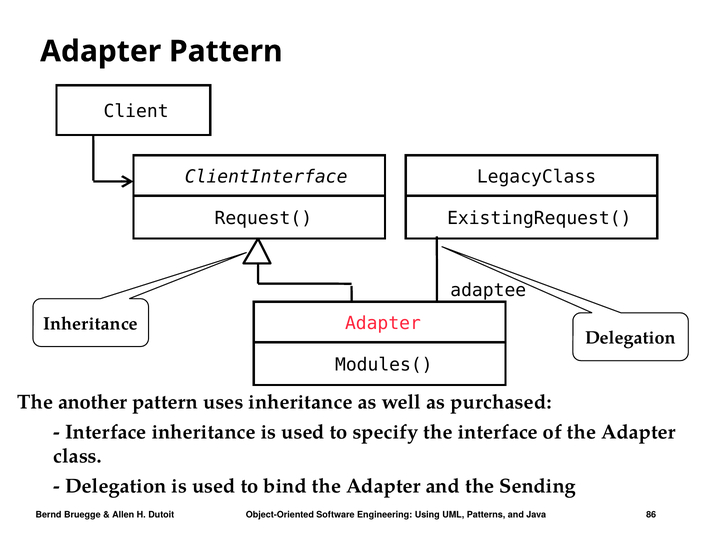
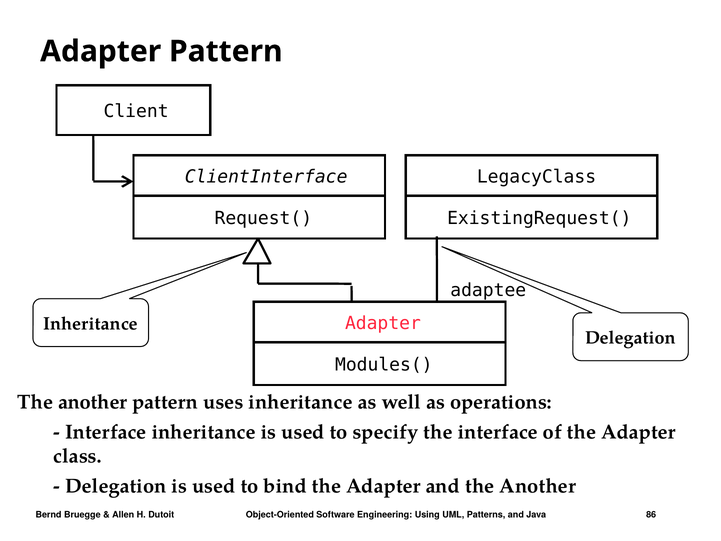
purchased: purchased -> operations (501, 402)
and the Sending: Sending -> Another (538, 486)
